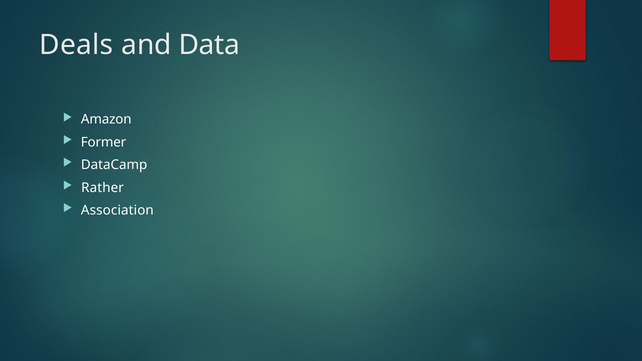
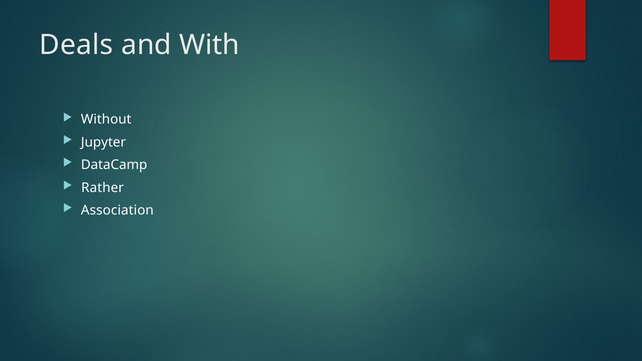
Data: Data -> With (209, 45)
Amazon: Amazon -> Without (106, 119)
Former: Former -> Jupyter (103, 142)
